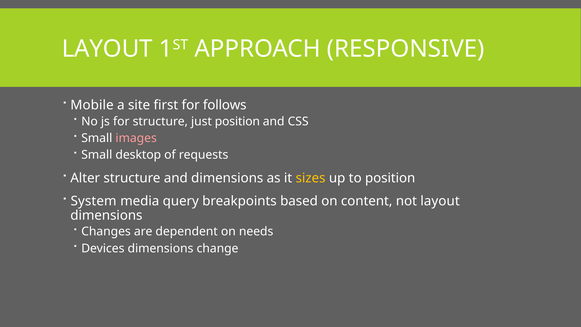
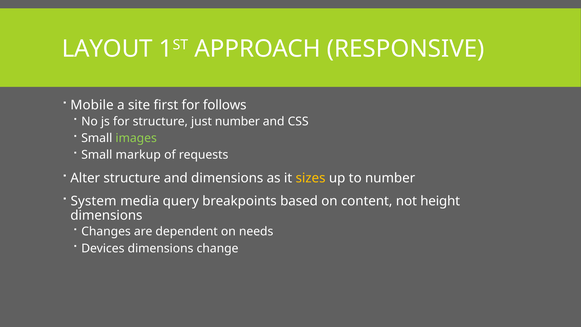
just position: position -> number (237, 121)
images colour: pink -> light green (136, 138)
desktop: desktop -> markup (138, 155)
to position: position -> number (390, 178)
not layout: layout -> height (440, 201)
